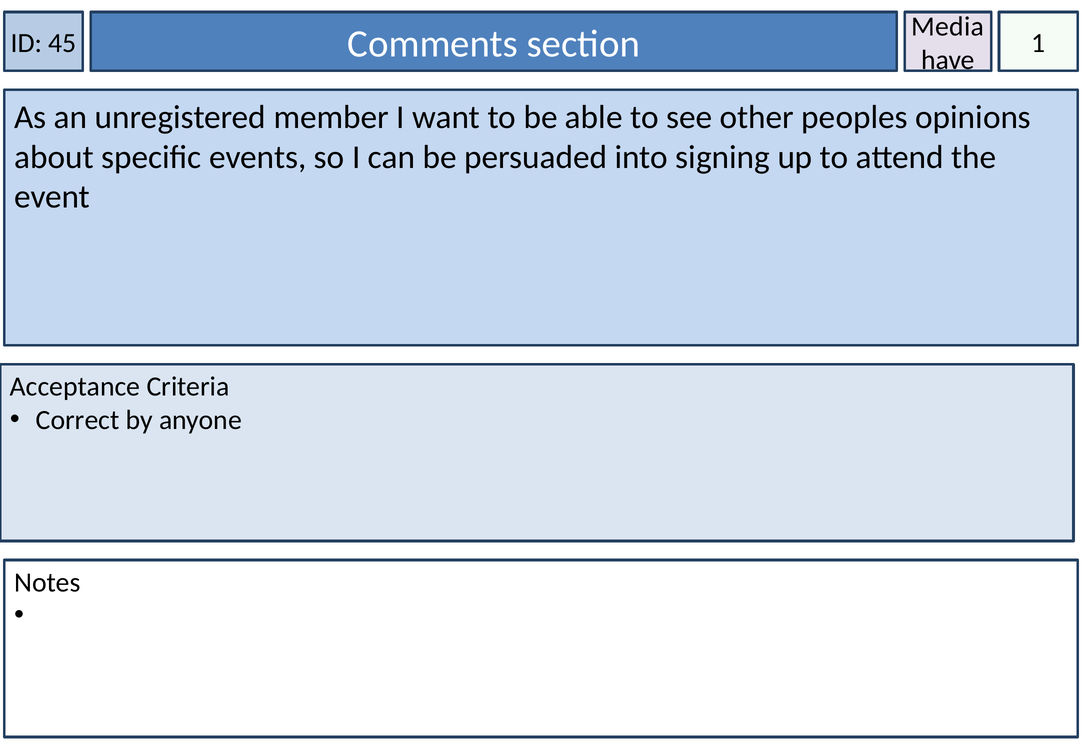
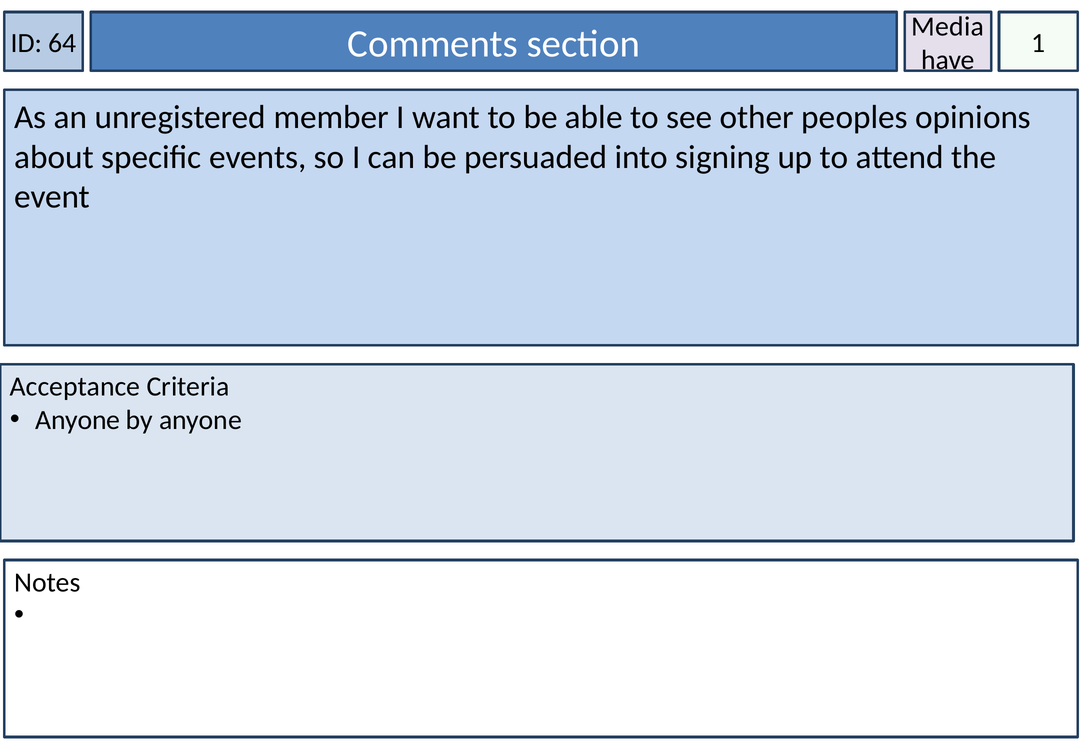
45: 45 -> 64 (62, 43)
Correct: Correct -> Anyone (78, 420)
